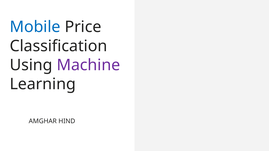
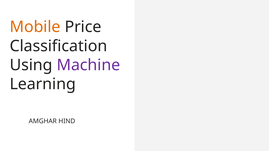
Mobile colour: blue -> orange (35, 27)
